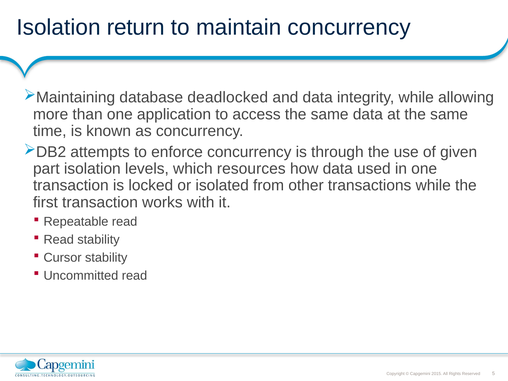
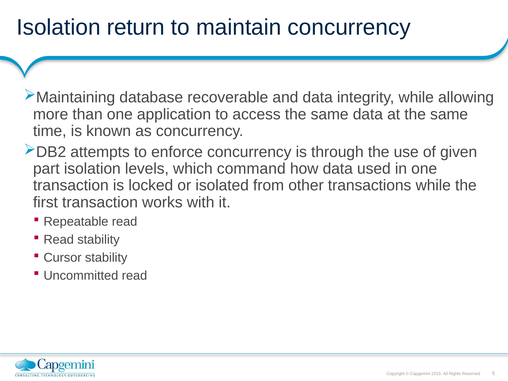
deadlocked: deadlocked -> recoverable (228, 97)
resources: resources -> command (251, 169)
